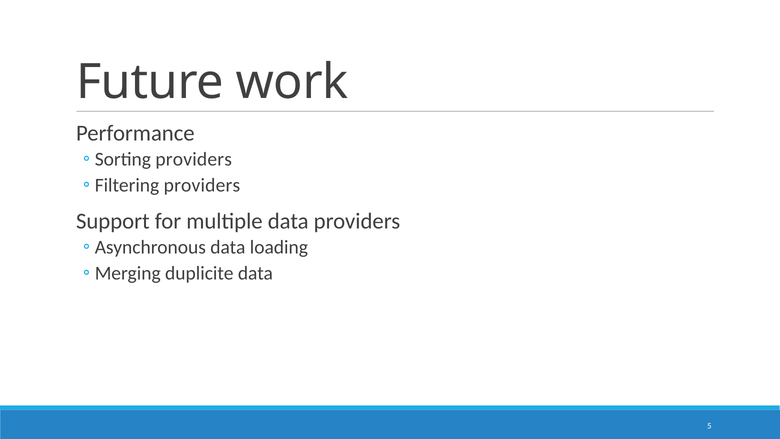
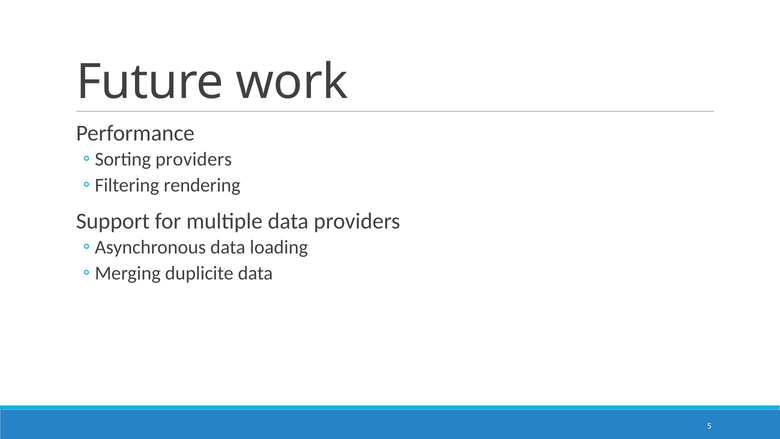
providers: providers -> rendering (202, 185)
